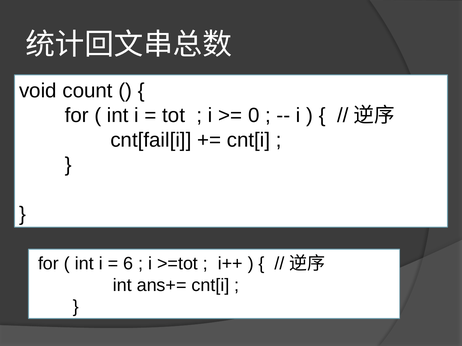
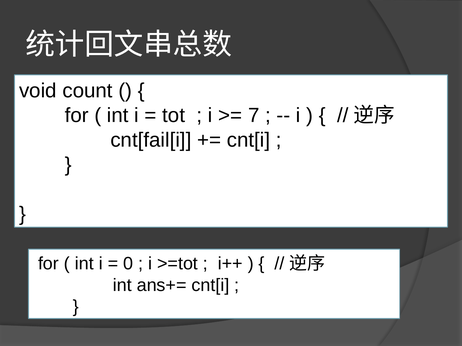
0: 0 -> 7 (254, 116)
6: 6 -> 0 (128, 264)
